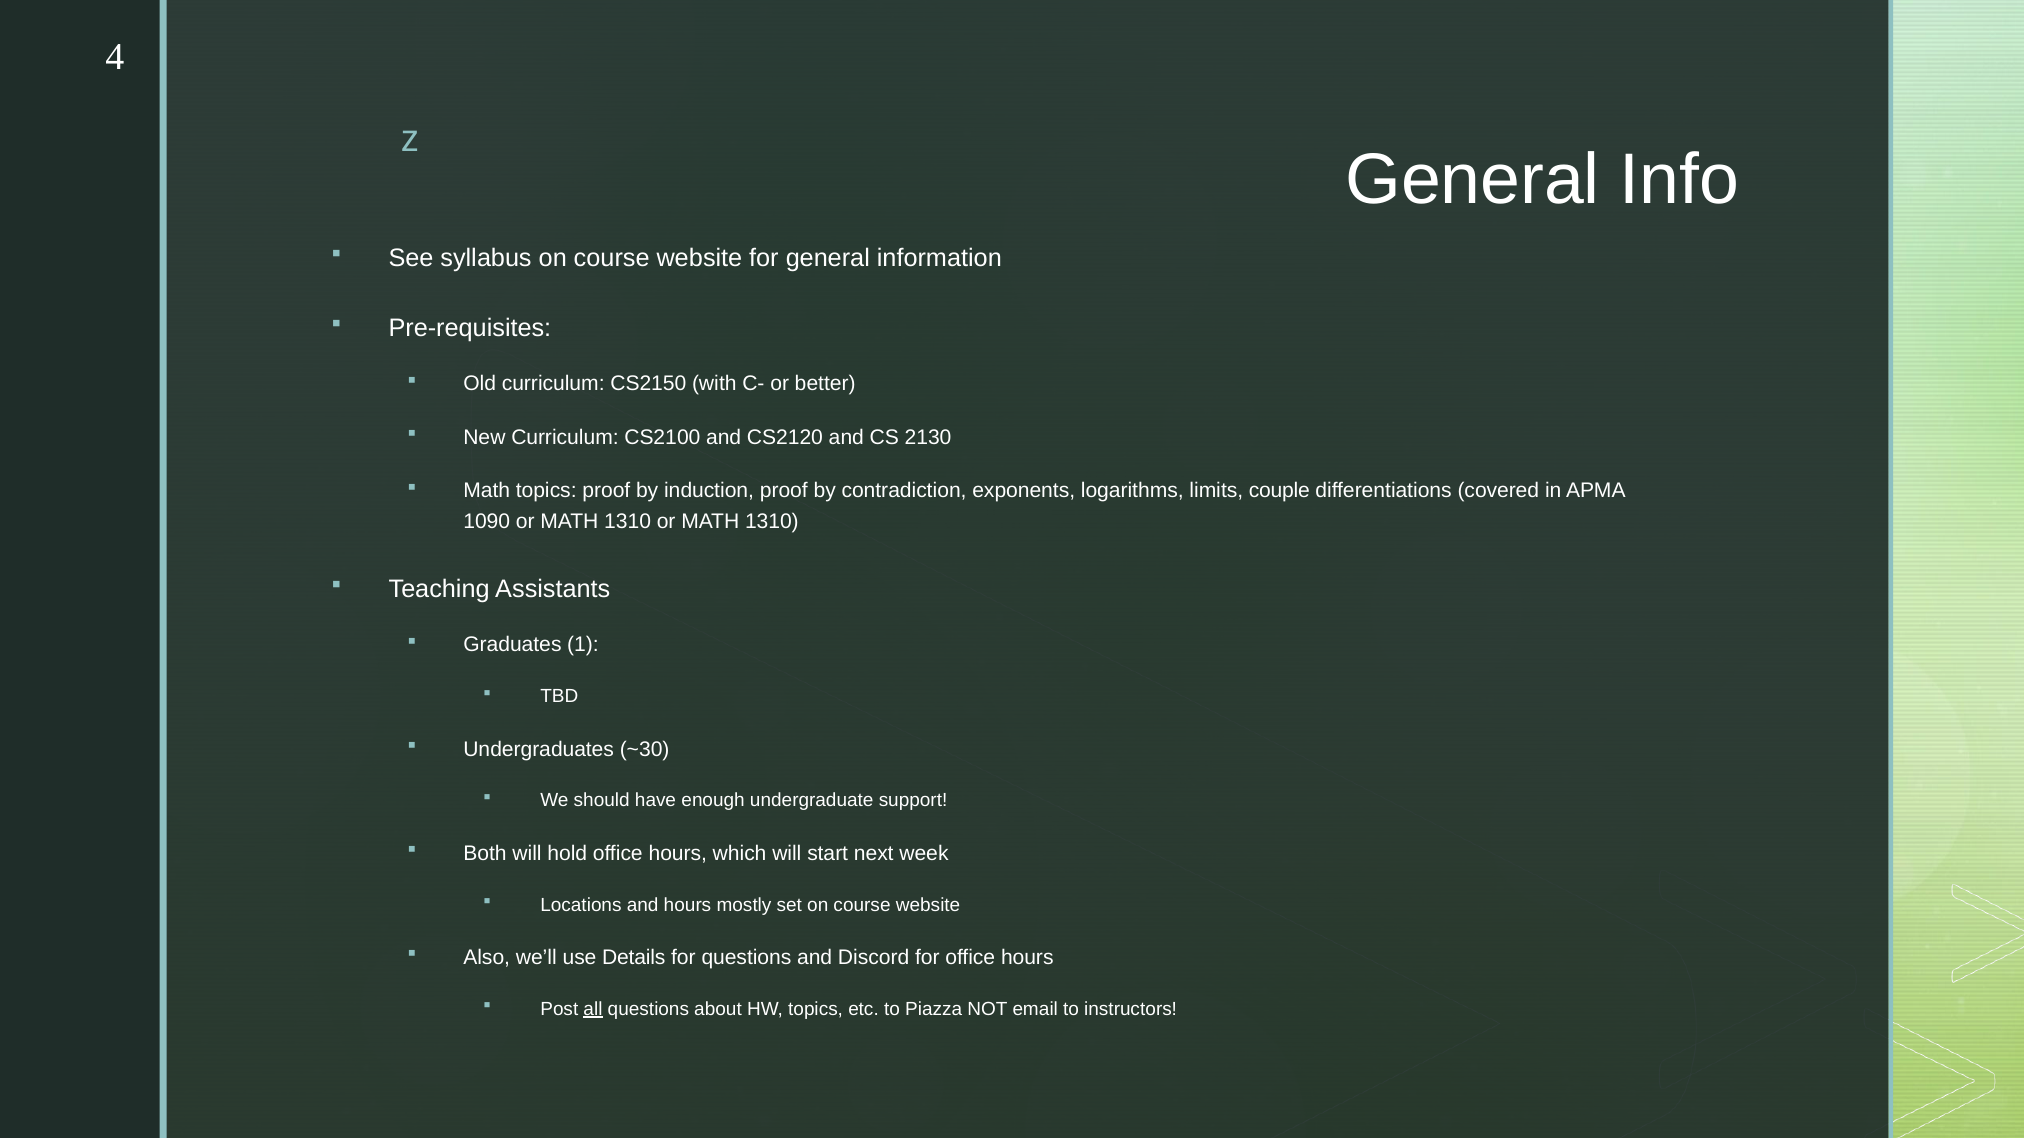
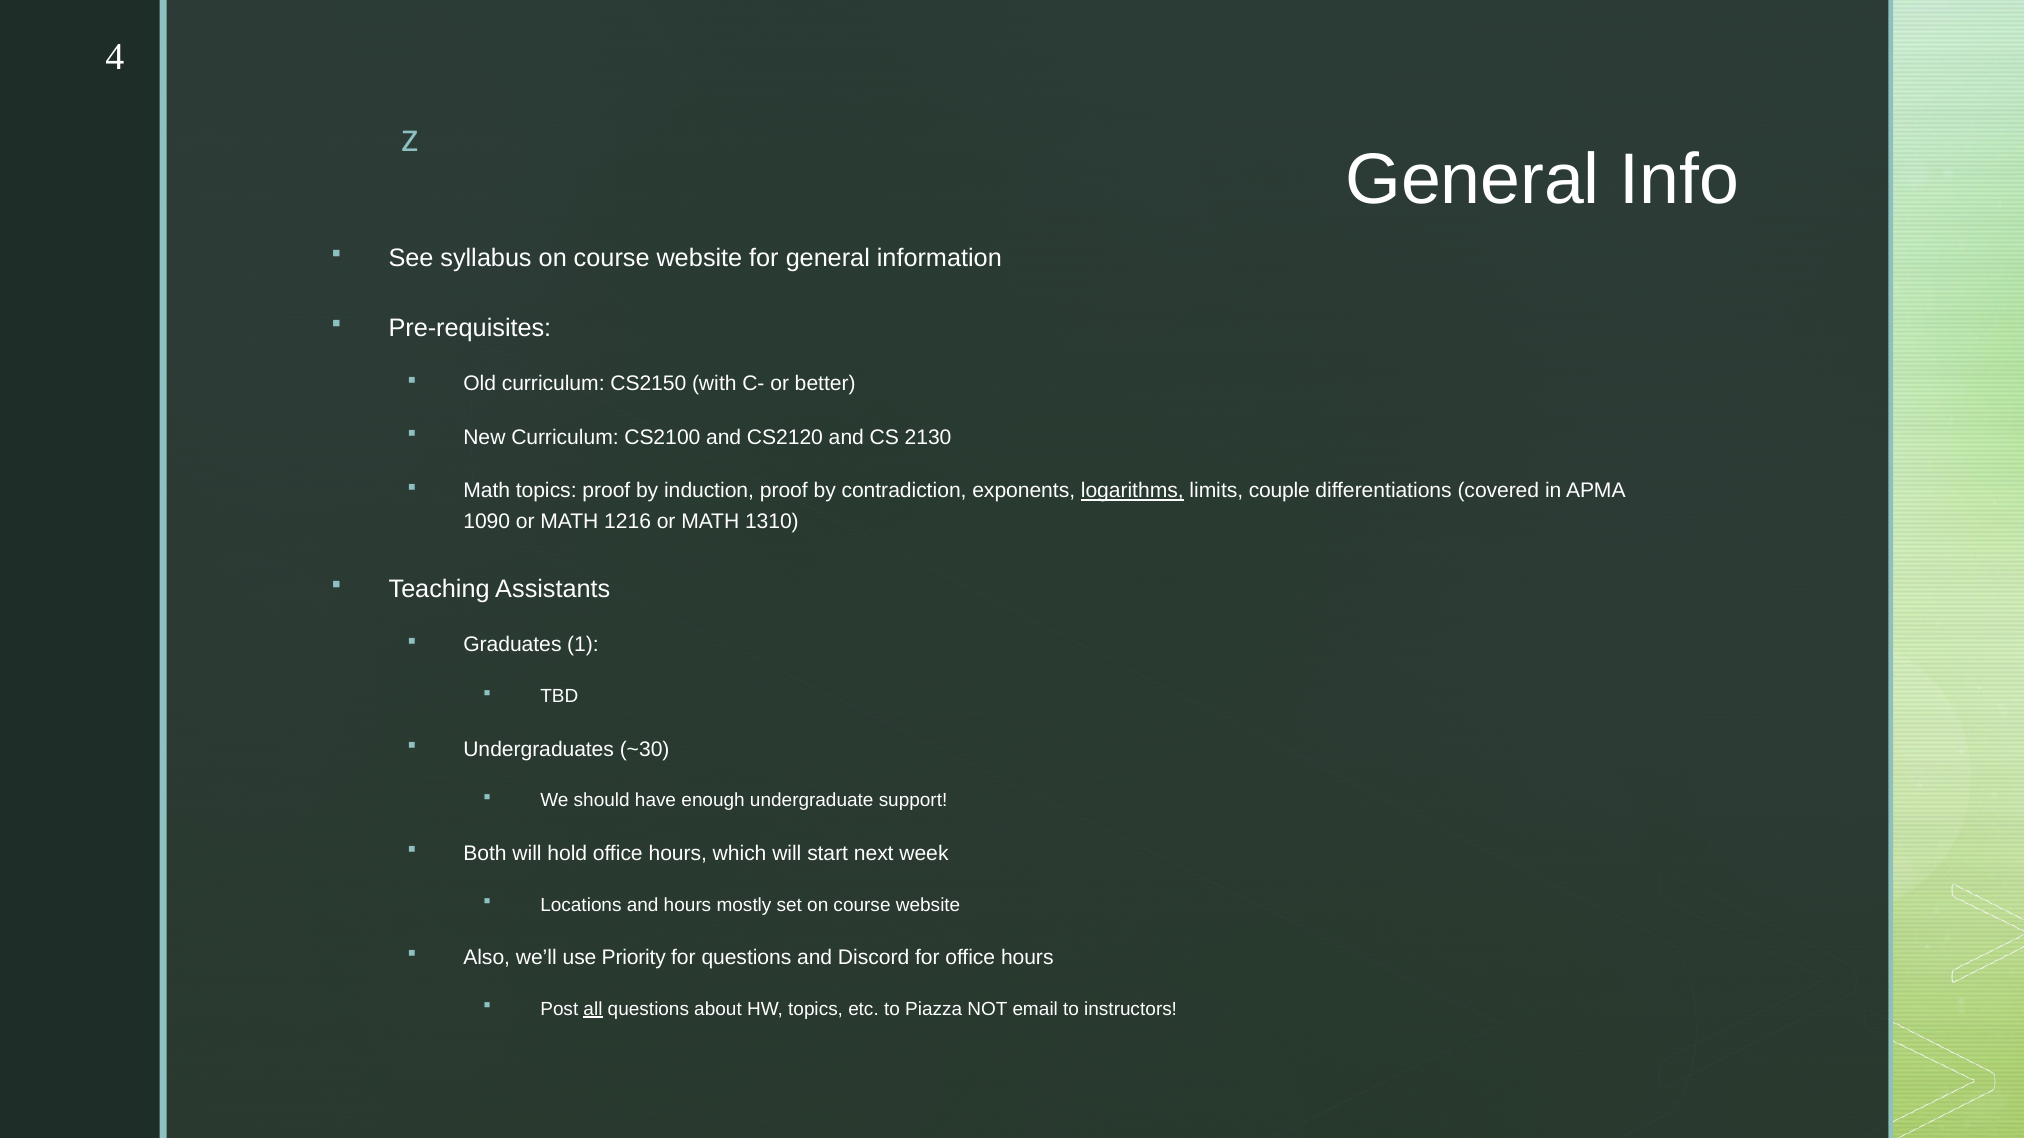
logarithms underline: none -> present (1132, 491)
1090 or MATH 1310: 1310 -> 1216 (628, 522)
Details: Details -> Priority (634, 958)
